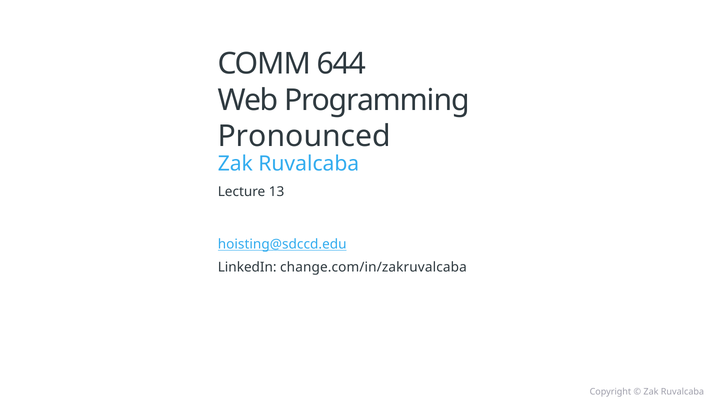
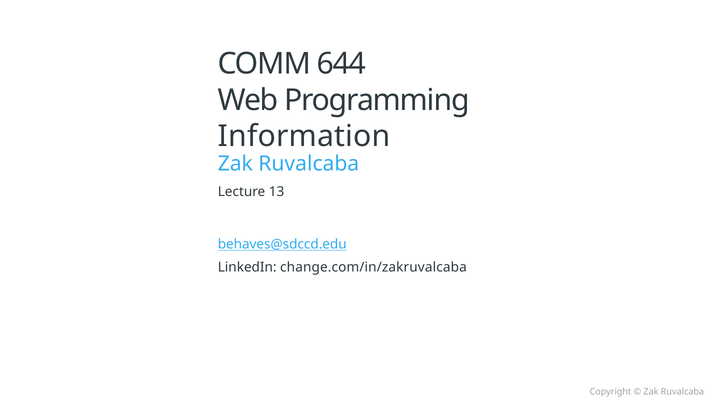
Pronounced: Pronounced -> Information (304, 136)
hoisting@sdccd.edu: hoisting@sdccd.edu -> behaves@sdccd.edu (282, 244)
